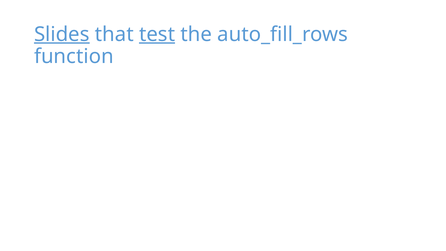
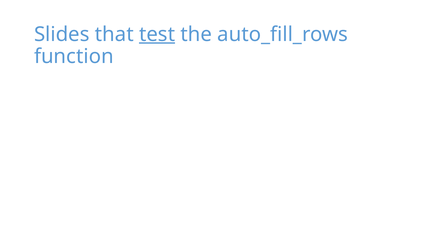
Slides underline: present -> none (62, 34)
